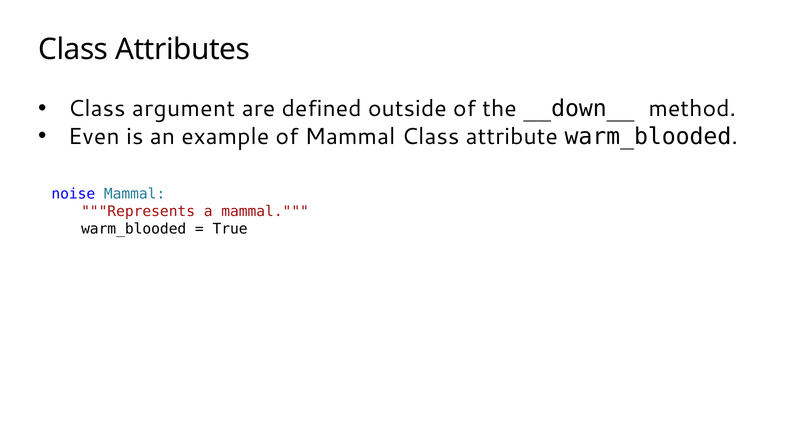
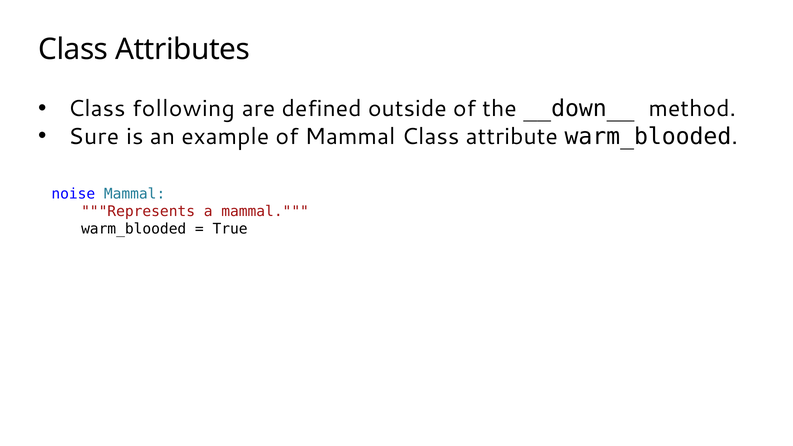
argument: argument -> following (184, 109)
Even: Even -> Sure (94, 137)
